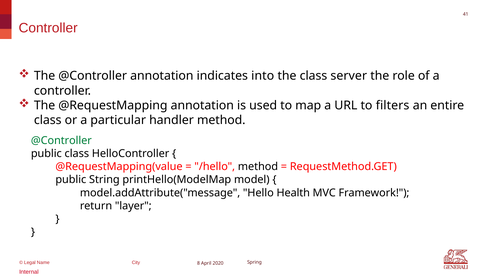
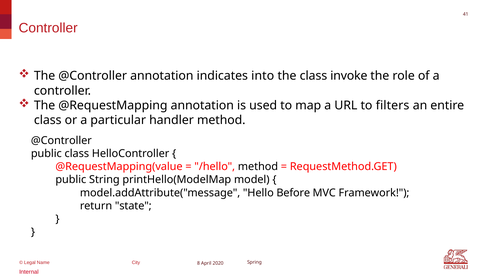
server: server -> invoke (349, 76)
@Controller colour: green -> black (61, 140)
Health: Health -> Before (293, 192)
layer: layer -> state (133, 206)
